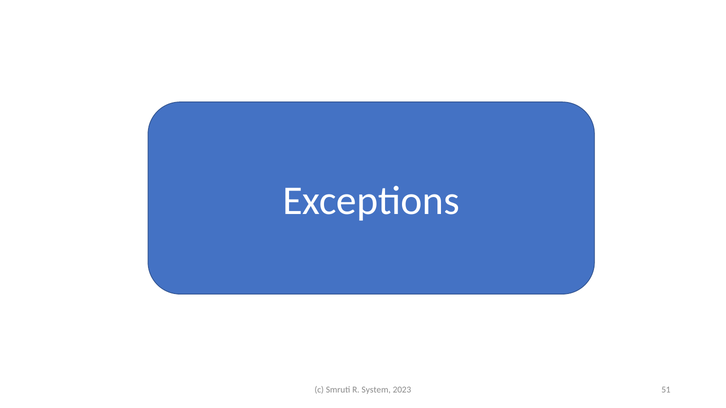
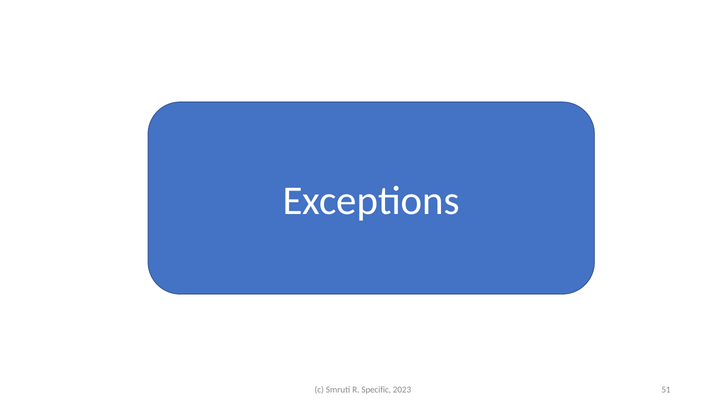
System: System -> Specific (376, 390)
